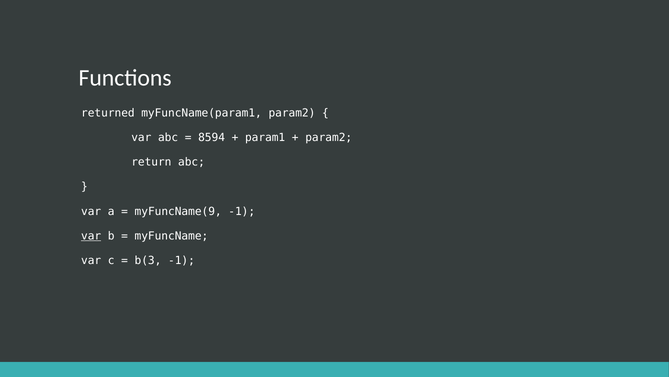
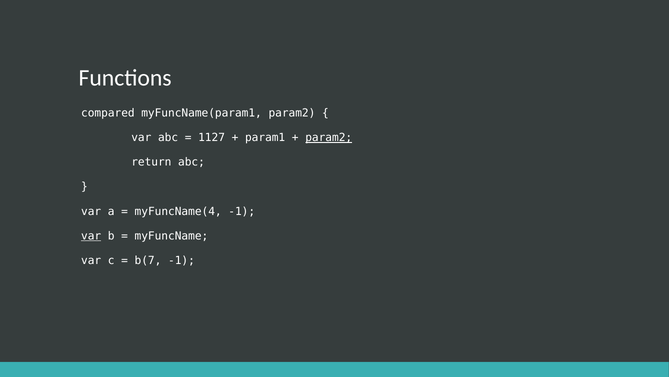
returned: returned -> compared (108, 113)
8594: 8594 -> 1127 (212, 137)
param2 underline: none -> present (329, 137)
myFuncName(9: myFuncName(9 -> myFuncName(4 (178, 211)
b(3: b(3 -> b(7 (148, 260)
